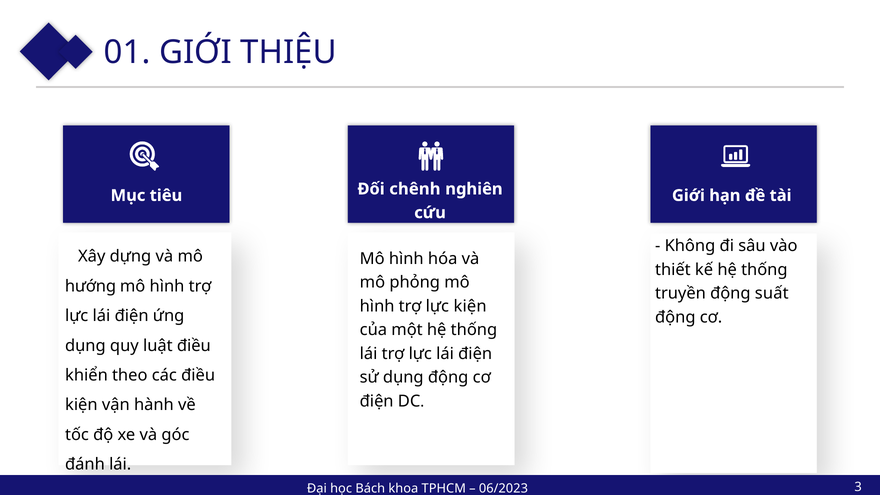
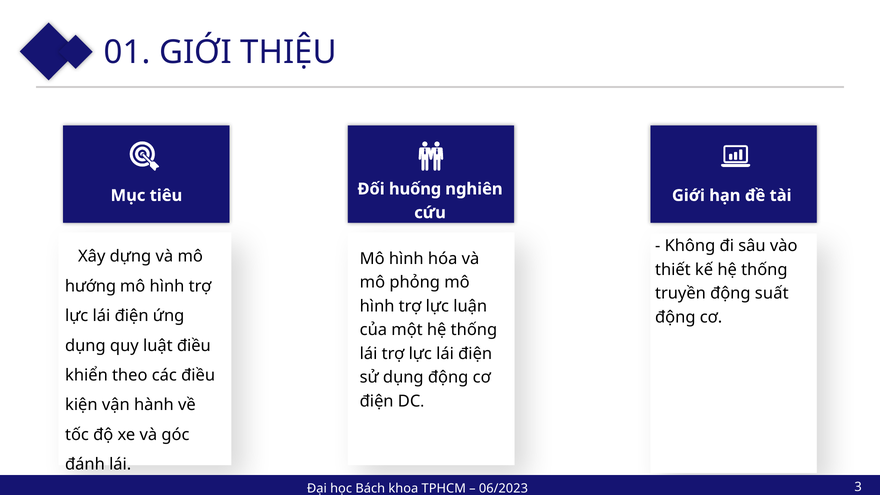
chênh: chênh -> huống (415, 189)
lực kiện: kiện -> luận (470, 306)
